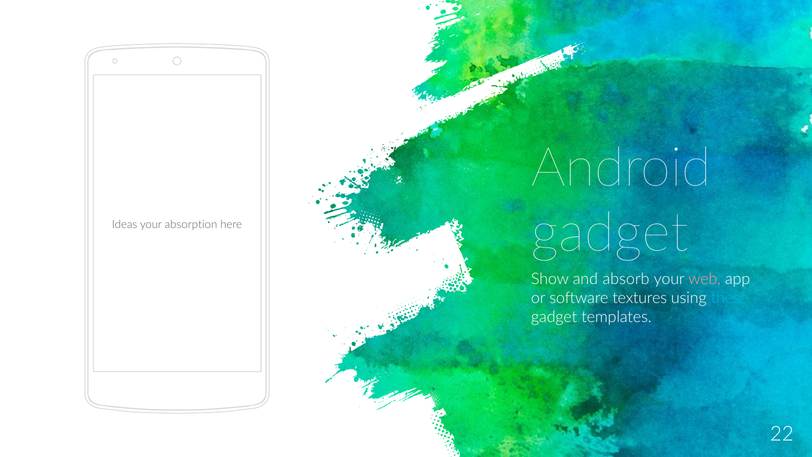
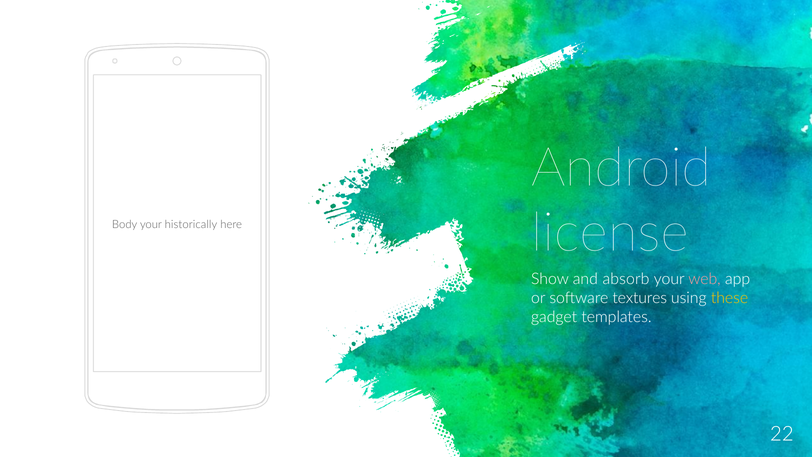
gadget: gadget -> license (610, 233)
Ideas: Ideas -> Body (125, 224)
absorption: absorption -> historically (191, 224)
these colour: light blue -> yellow (730, 298)
